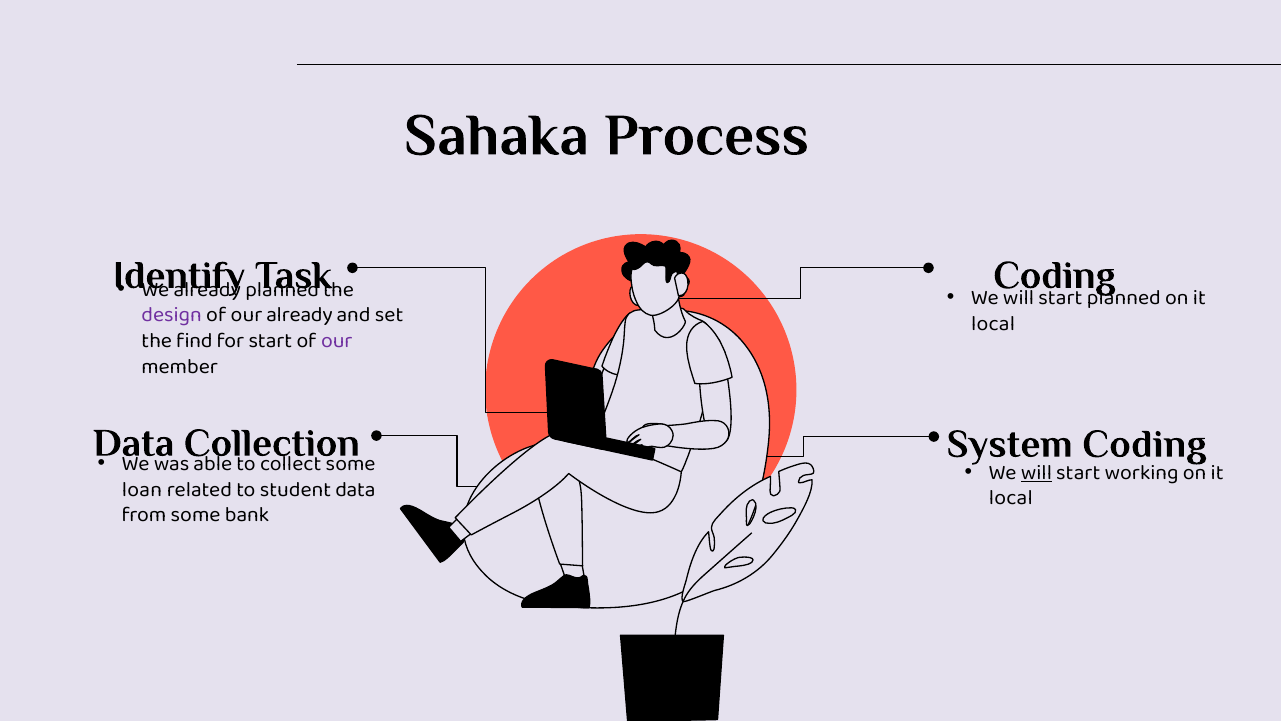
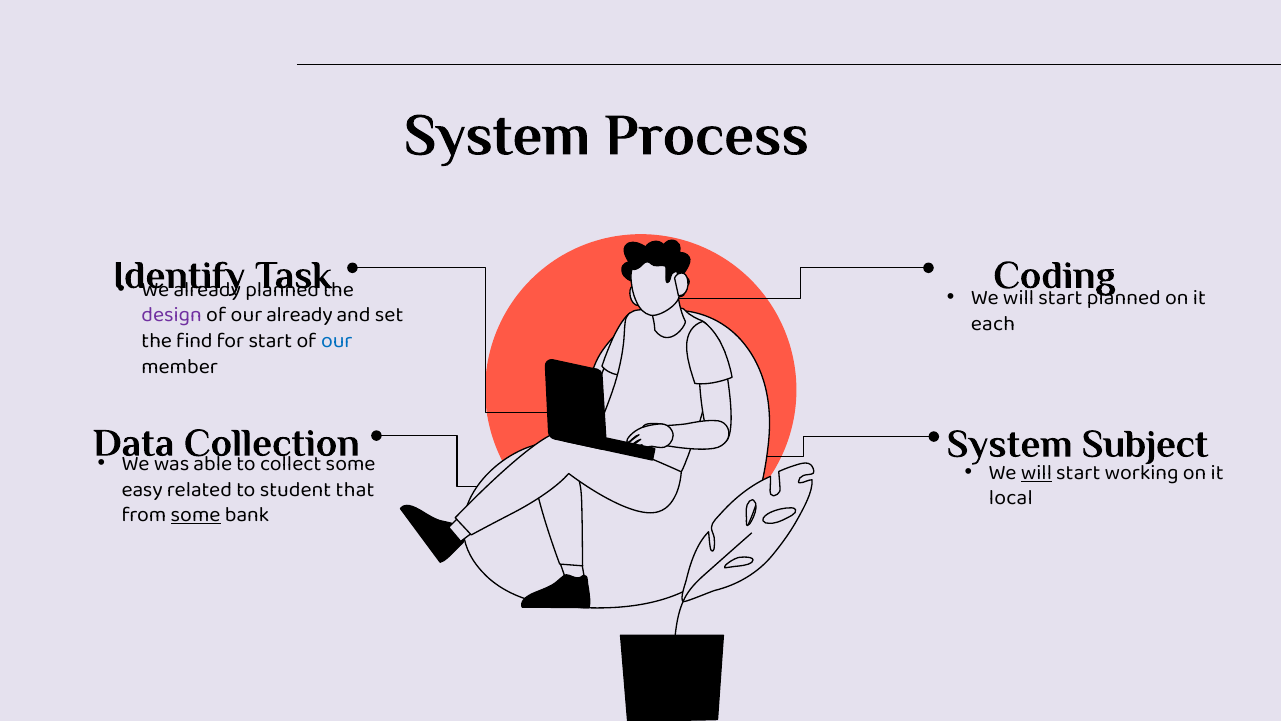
Sahaka: Sahaka -> System (497, 135)
local: local -> each (993, 323)
our colour: purple -> blue (337, 340)
Coding: Coding -> Subject (1145, 444)
loan: loan -> easy (142, 489)
student data: data -> that (355, 489)
some underline: none -> present (196, 514)
